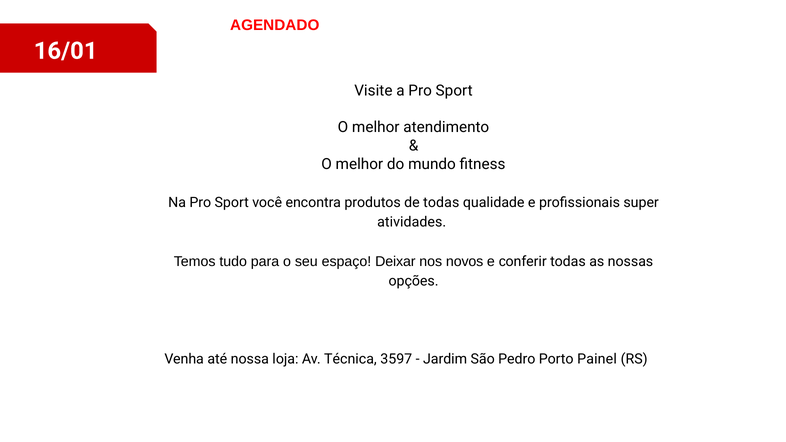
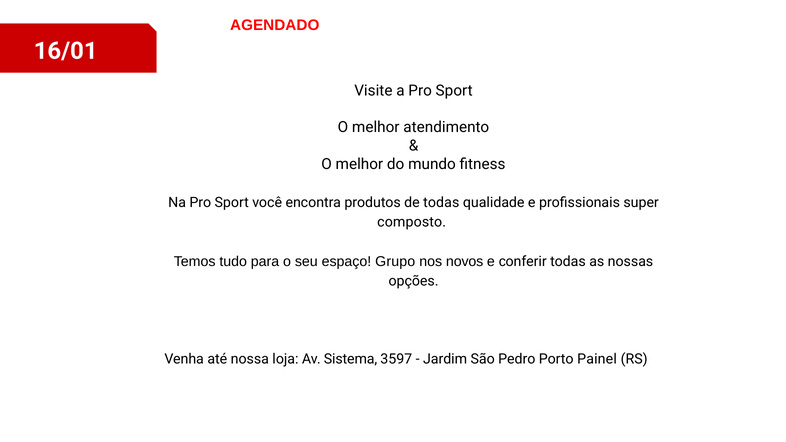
atividades: atividades -> composto (412, 222)
Deixar: Deixar -> Grupo (395, 261)
Técnica: Técnica -> Sistema (350, 359)
